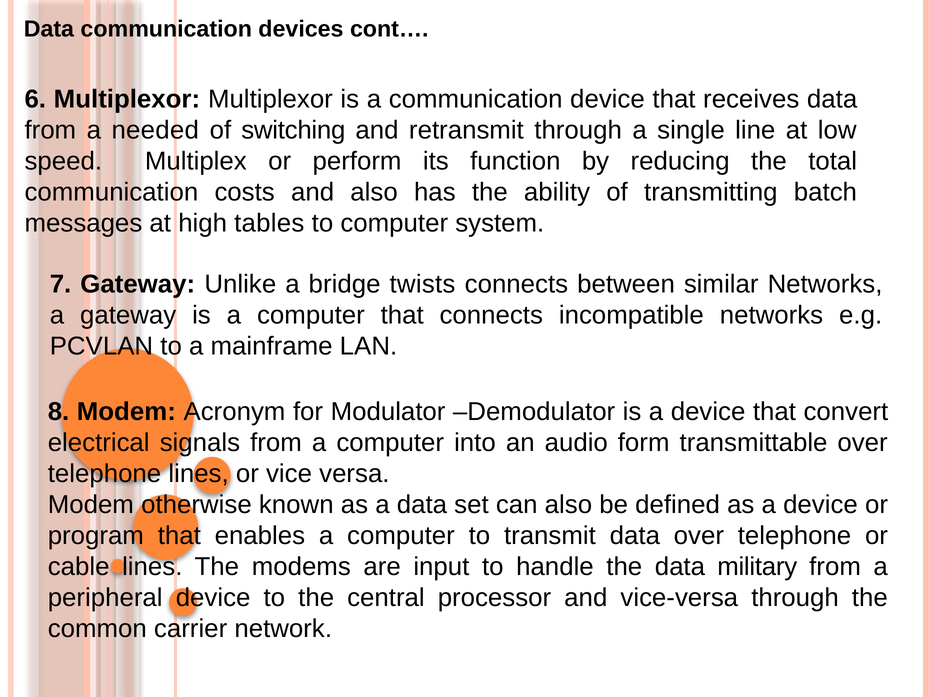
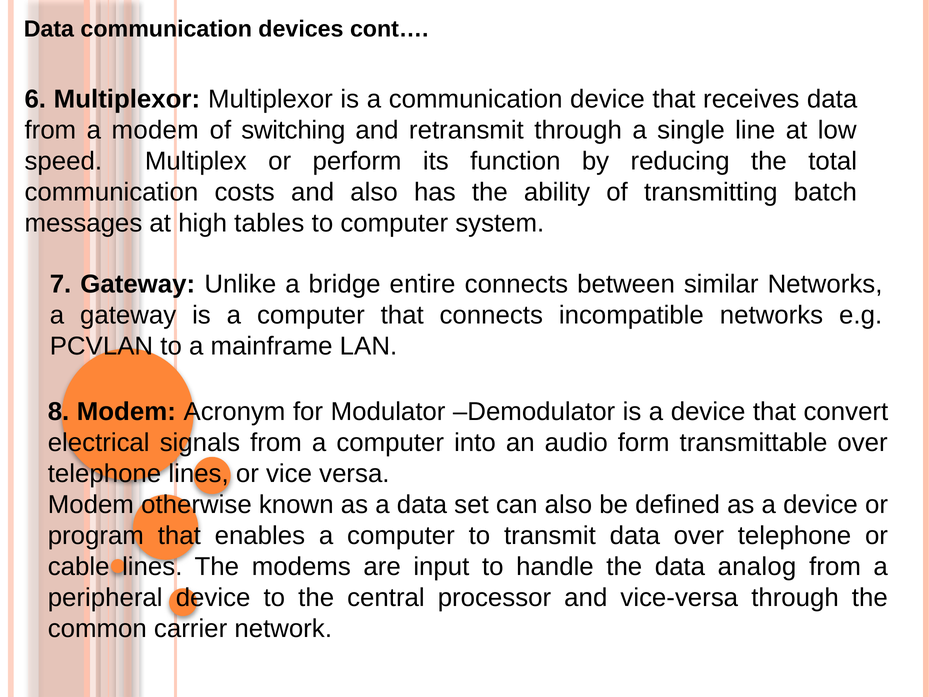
a needed: needed -> modem (155, 130)
twists: twists -> entire (422, 284)
military: military -> analog (757, 566)
